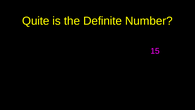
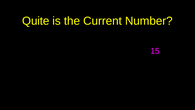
Definite: Definite -> Current (103, 21)
